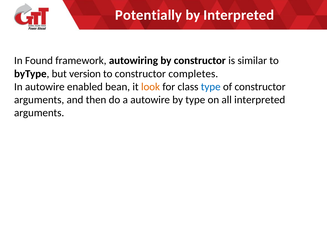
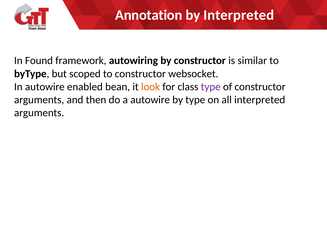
Potentially: Potentially -> Annotation (149, 15)
version: version -> scoped (85, 74)
completes: completes -> websocket (193, 74)
type colour: blue -> purple (211, 87)
